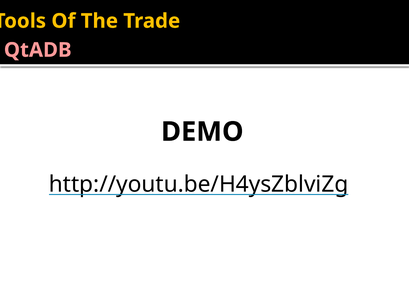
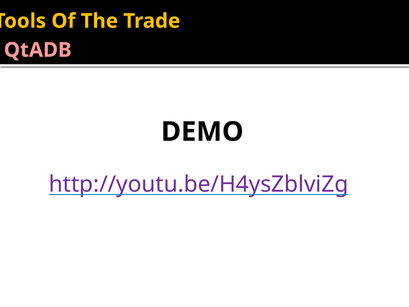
http://youtu.be/H4ysZblviZg colour: black -> purple (199, 184)
